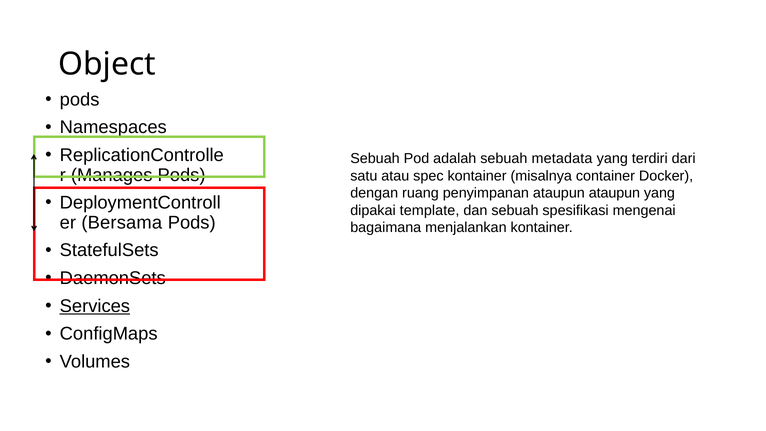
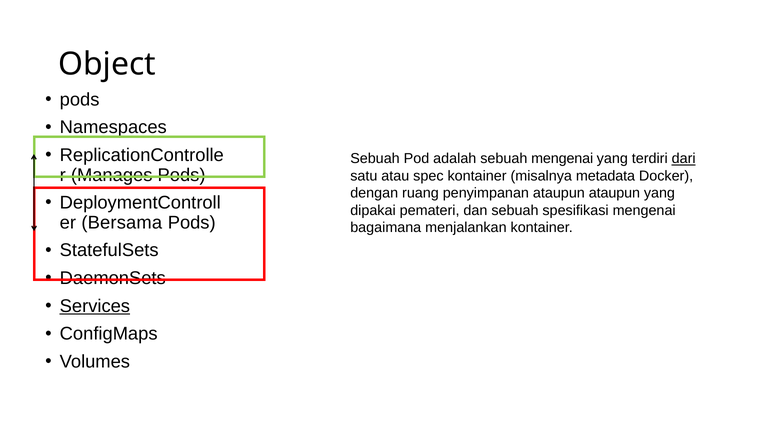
sebuah metadata: metadata -> mengenai (562, 159)
dari underline: none -> present (684, 159)
container: container -> metadata (605, 176)
template: template -> pemateri (430, 210)
